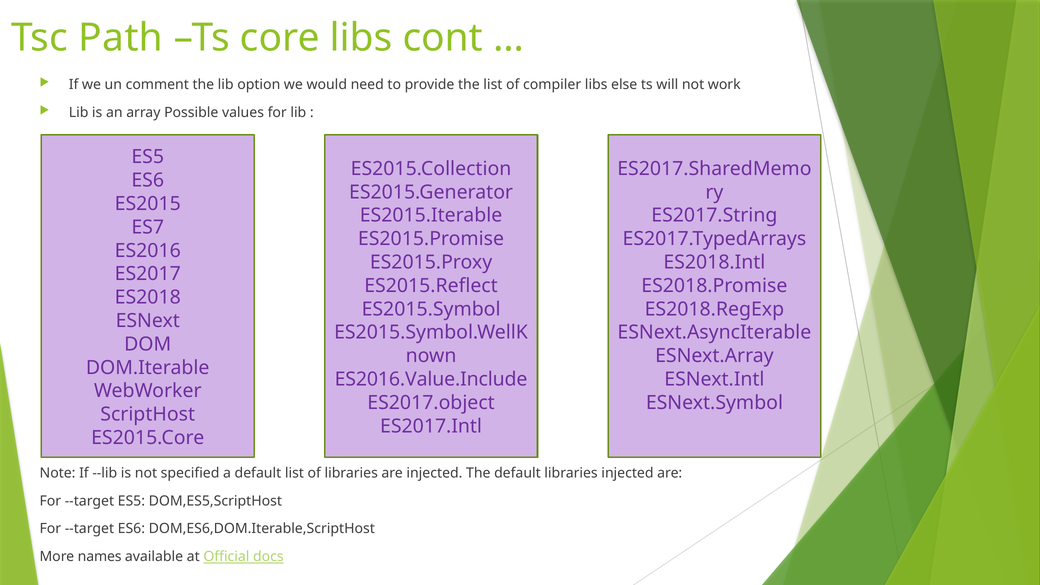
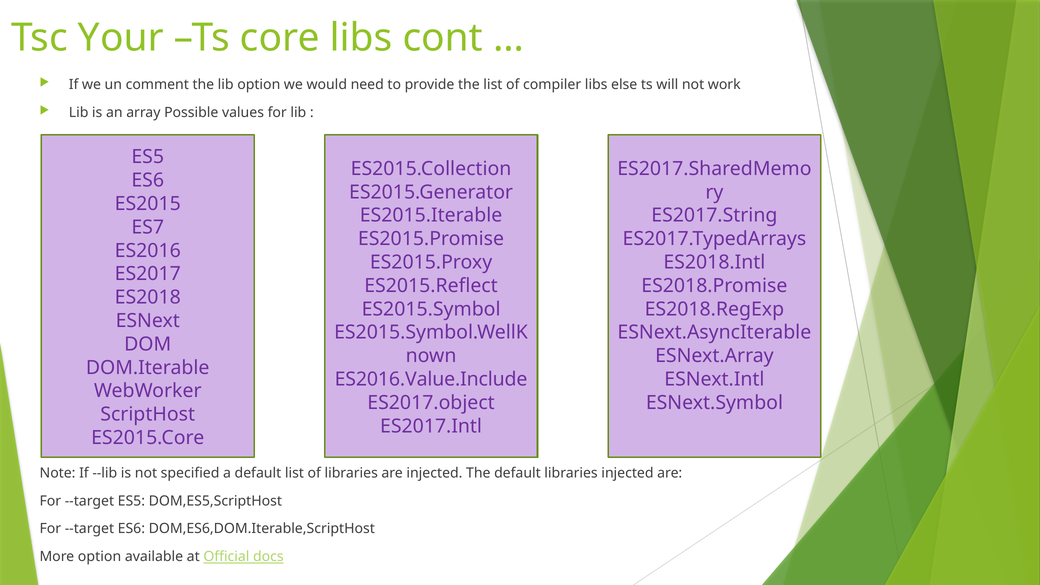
Path: Path -> Your (121, 38)
More names: names -> option (100, 557)
